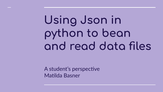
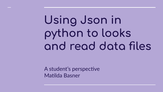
bean: bean -> looks (116, 33)
